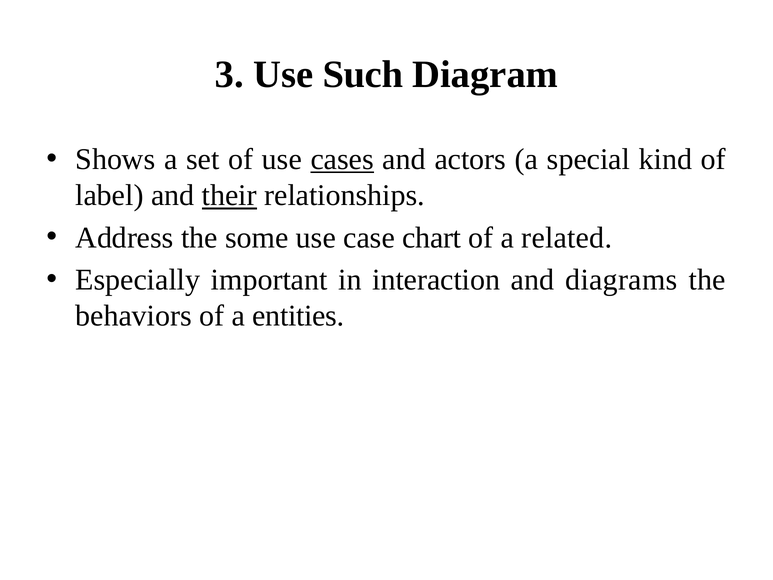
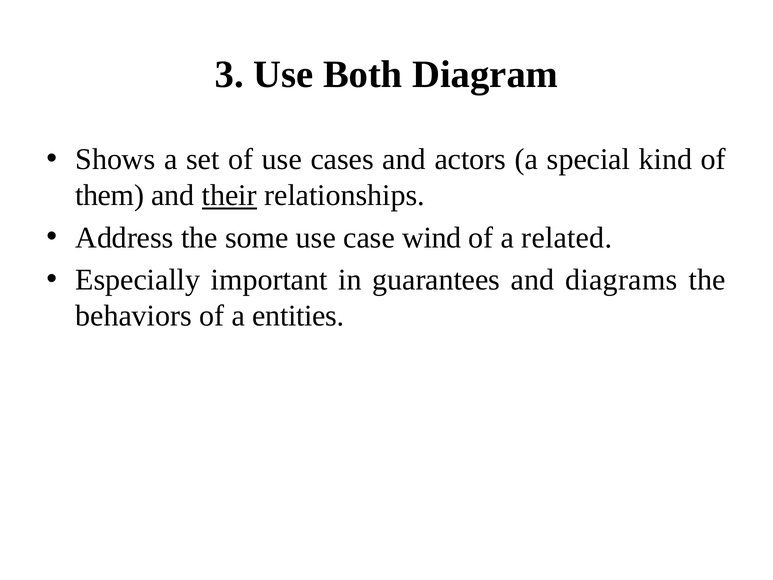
Such: Such -> Both (363, 74)
cases underline: present -> none (342, 159)
label: label -> them (110, 195)
chart: chart -> wind (432, 237)
interaction: interaction -> guarantees (436, 280)
